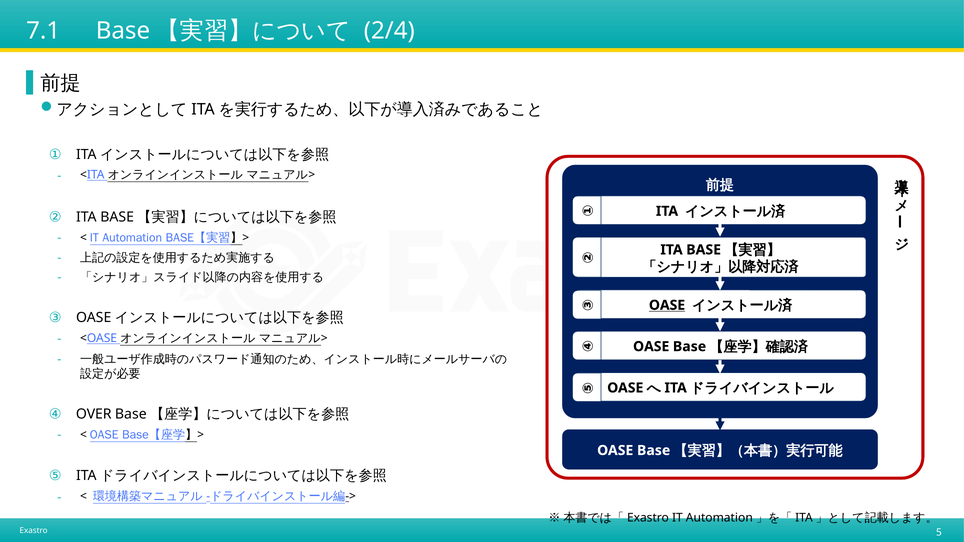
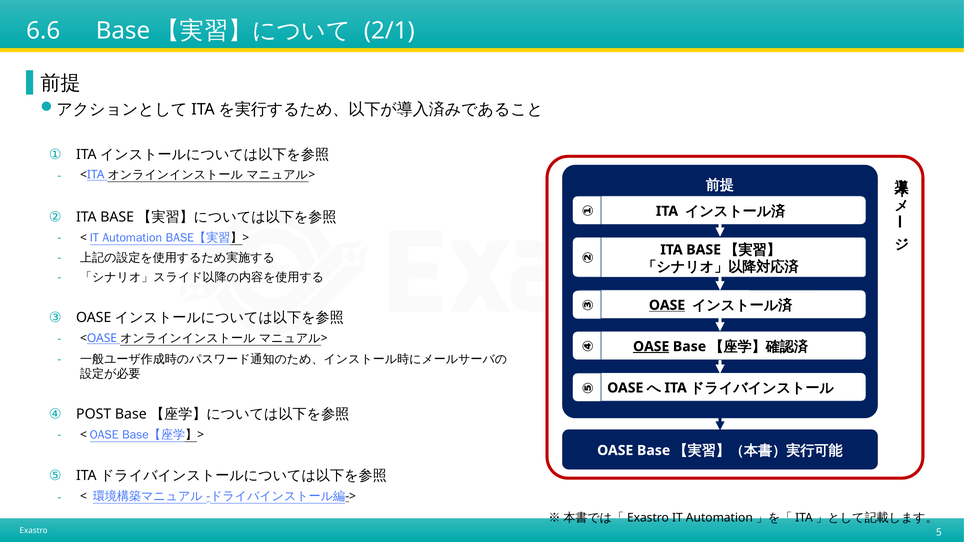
7.1: 7.1 -> 6.6 (43, 31)
2/4: 2/4 -> 2/1 (389, 31)
OASE underline: none -> present (651, 347)
OVER: OVER -> POST (94, 414)
